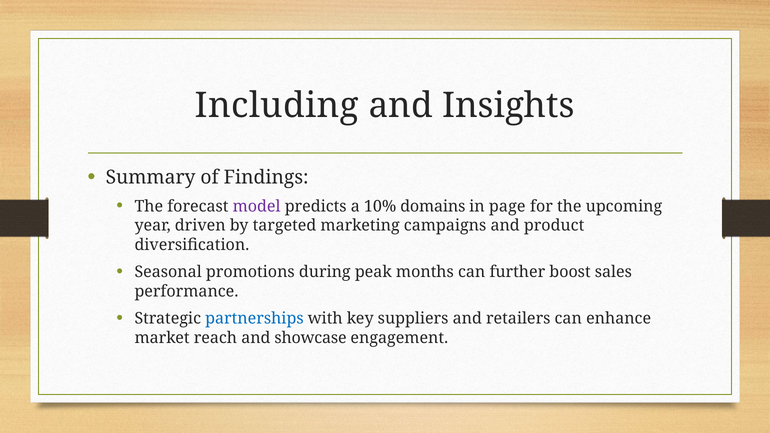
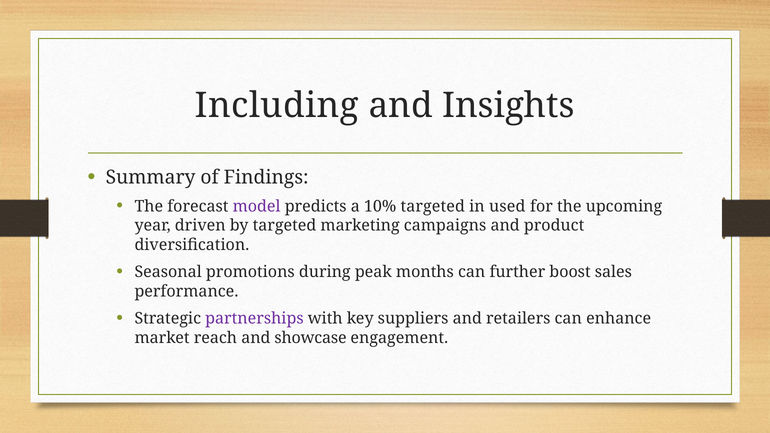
10% domains: domains -> targeted (433, 206)
page: page -> used (507, 206)
partnerships colour: blue -> purple (254, 319)
